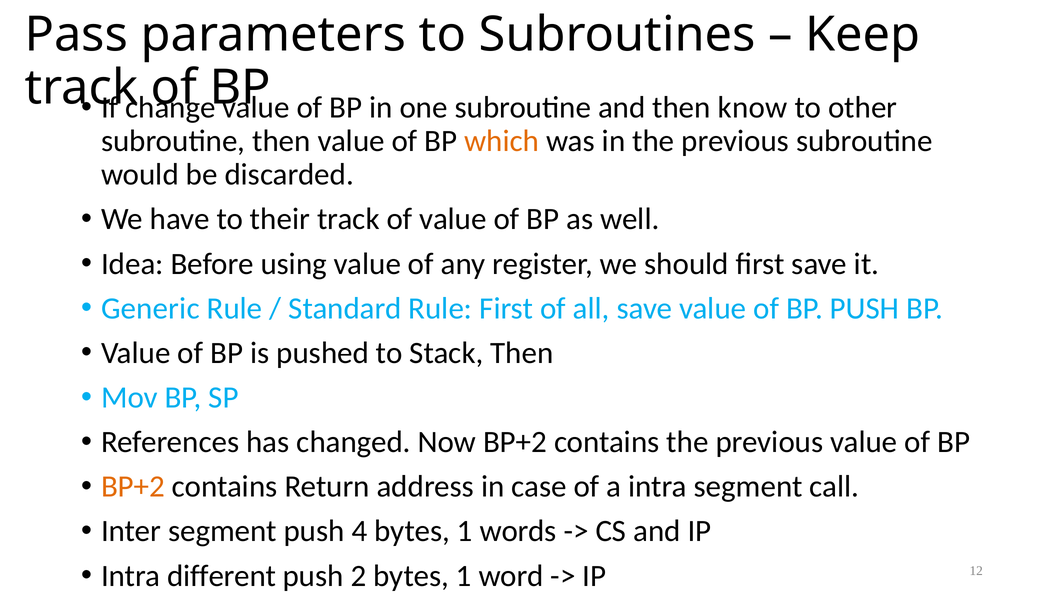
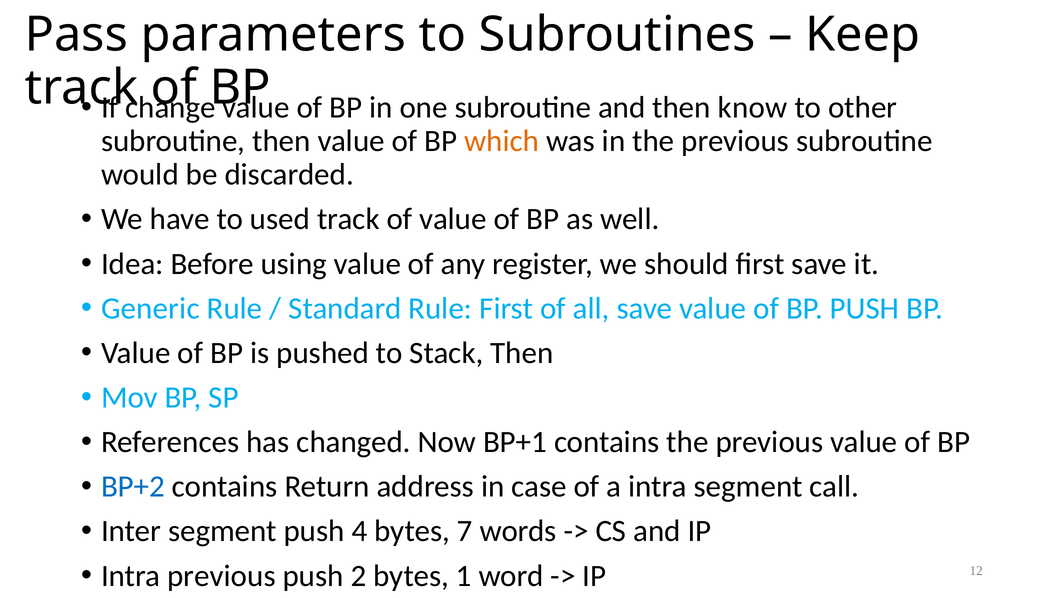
their: their -> used (280, 219)
Now BP+2: BP+2 -> BP+1 (515, 442)
BP+2 colour: orange -> blue (133, 487)
4 bytes 1: 1 -> 7 (465, 532)
Intra different: different -> previous (221, 576)
